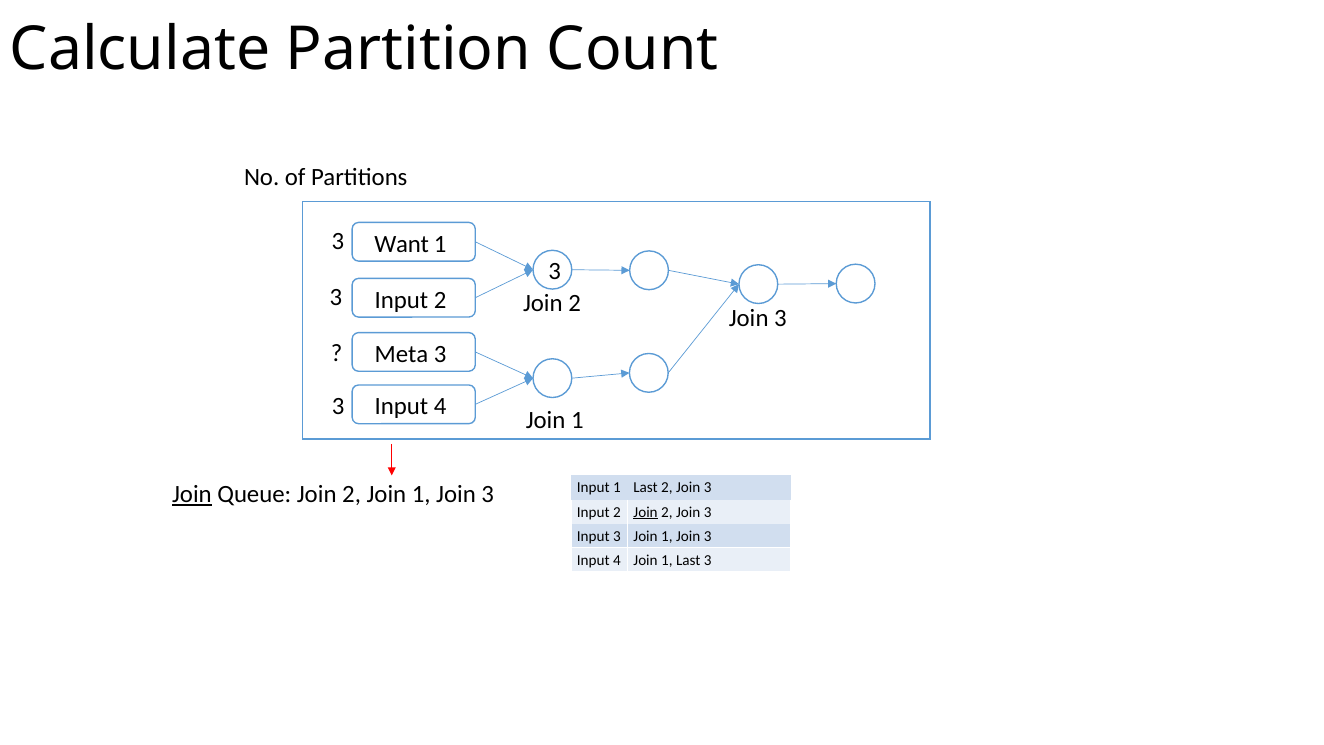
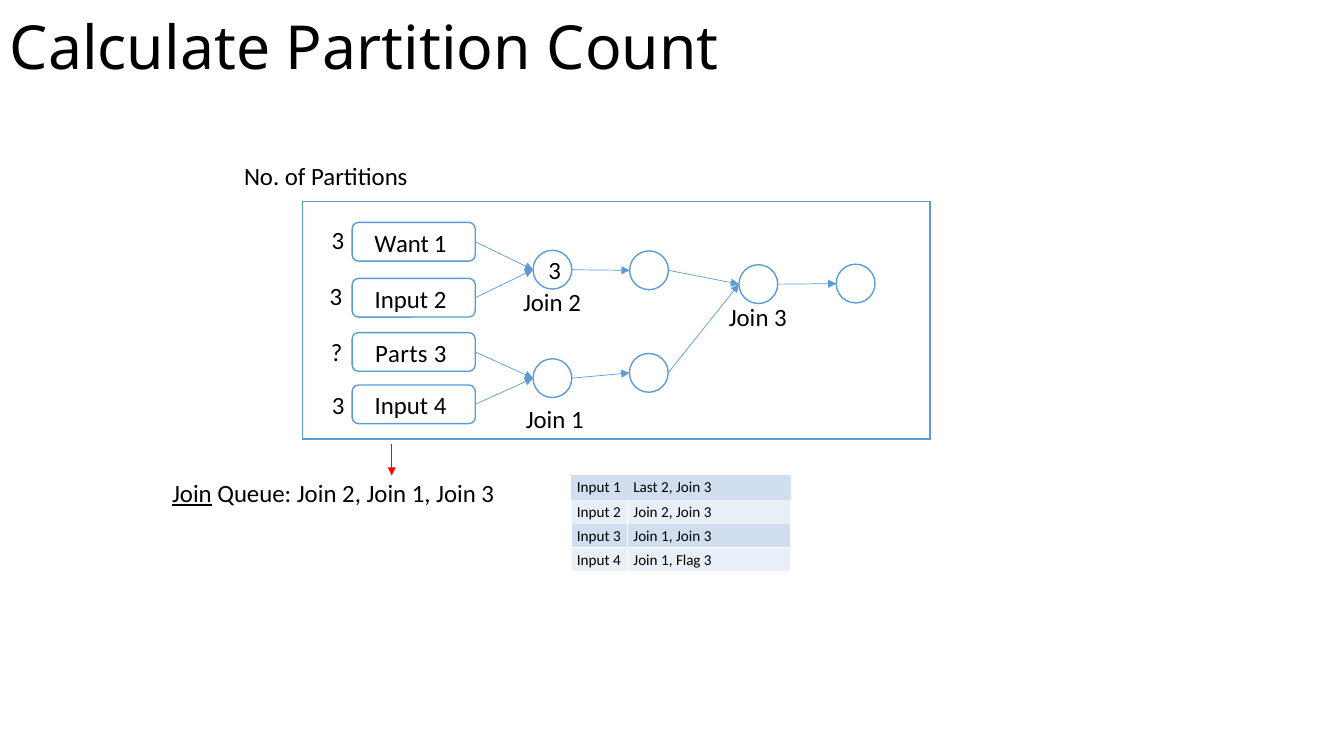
Meta: Meta -> Parts (401, 354)
Join underline: present -> none (646, 512)
Join 1 Last: Last -> Flag (688, 560)
